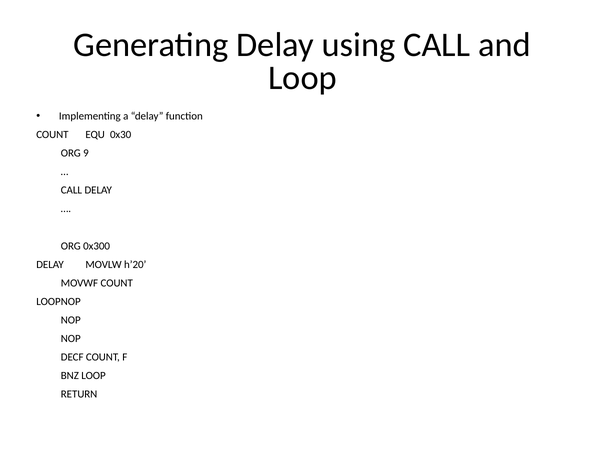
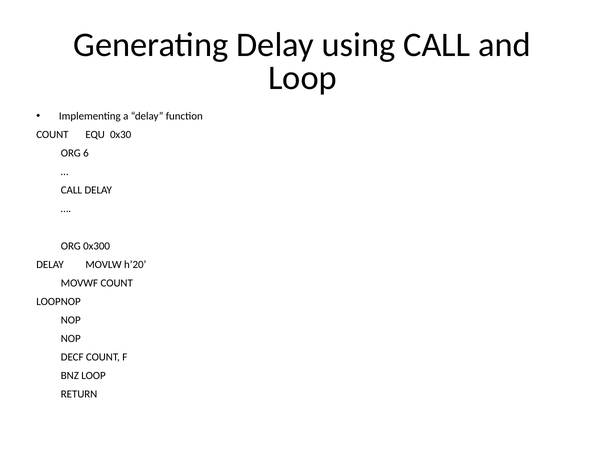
9: 9 -> 6 (86, 153)
